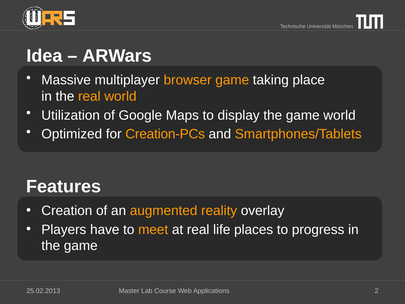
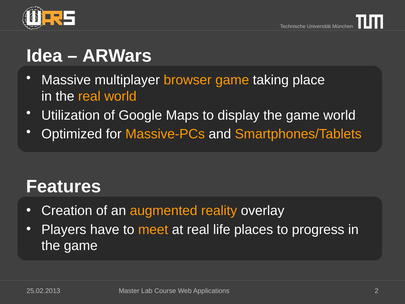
Creation-PCs: Creation-PCs -> Massive-PCs (165, 134)
